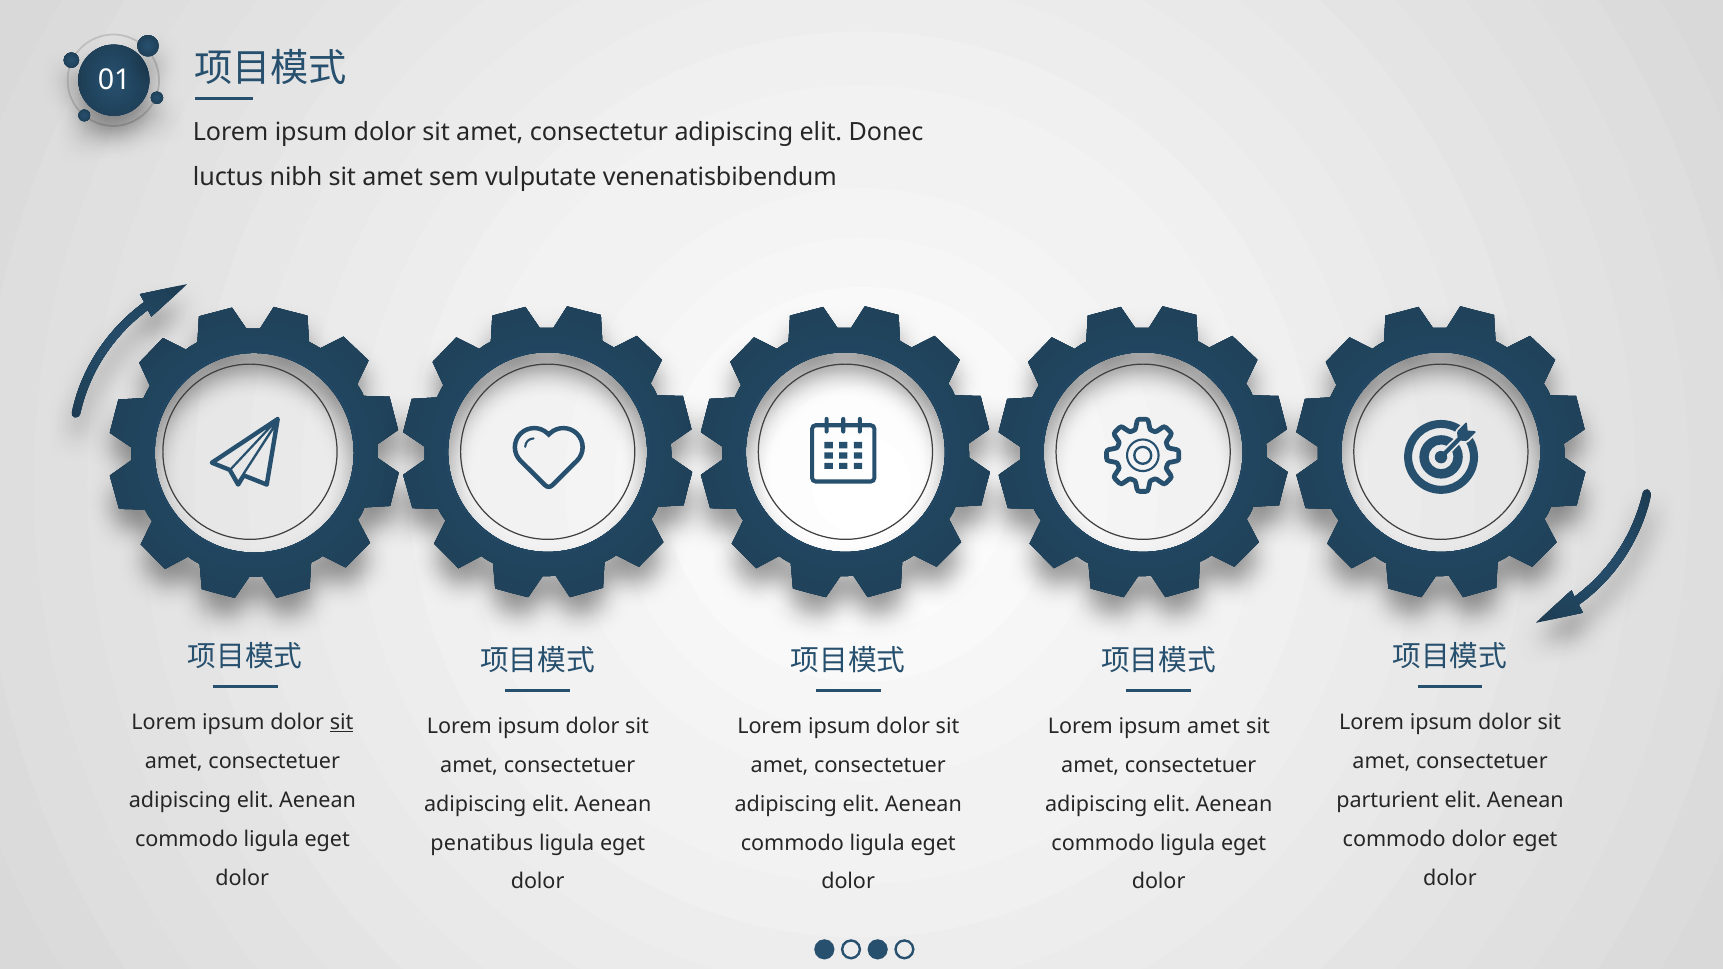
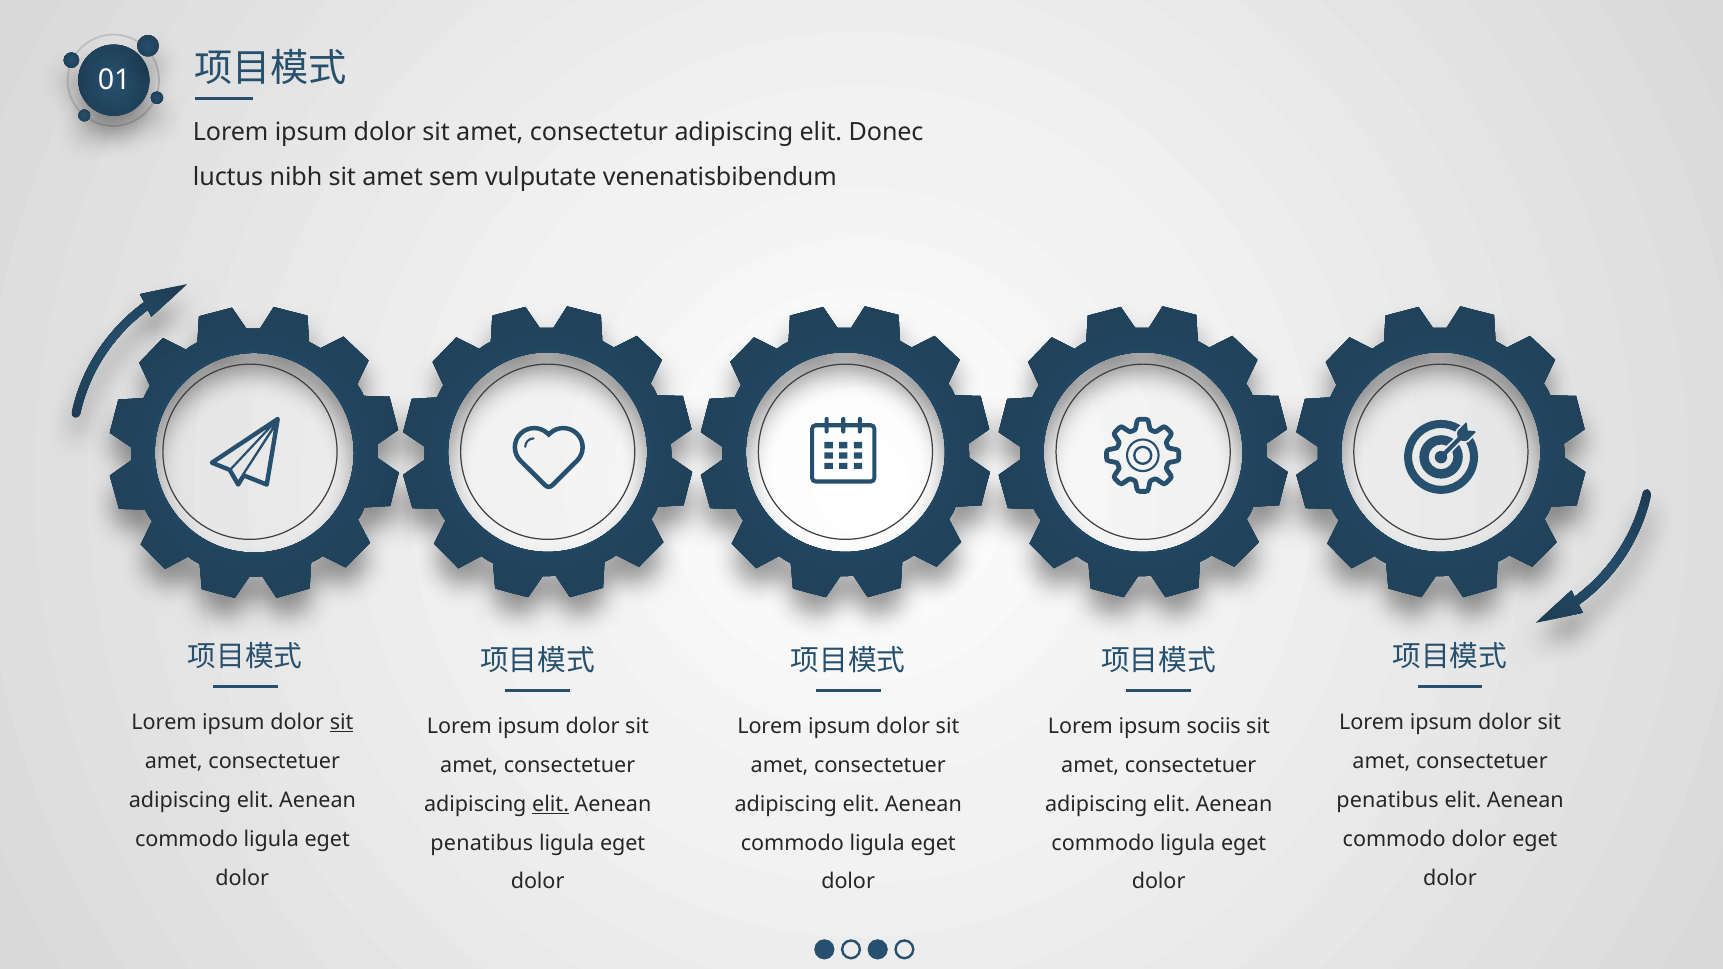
ipsum amet: amet -> sociis (1214, 727)
parturient: parturient -> penatibus (1388, 800)
elit underline: none -> present (551, 804)
